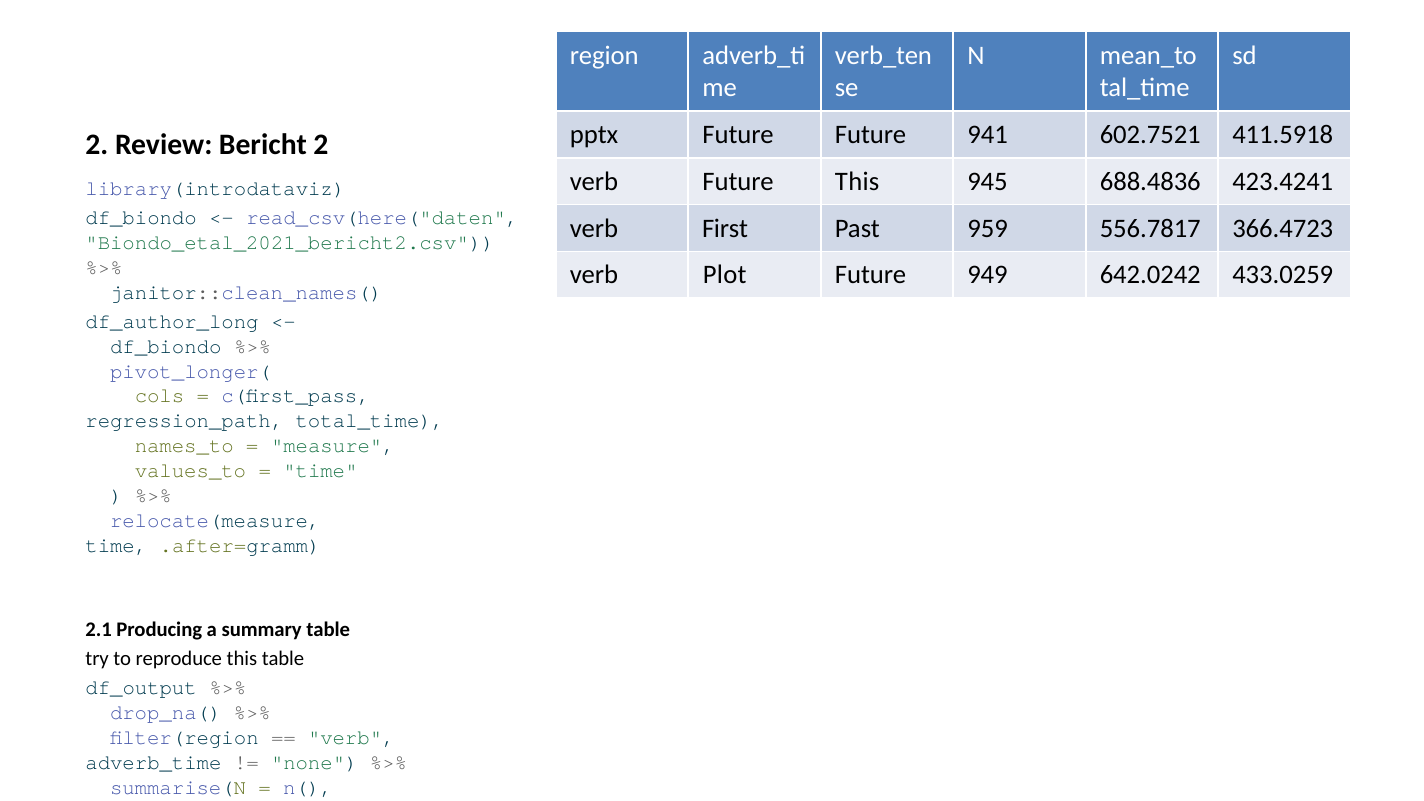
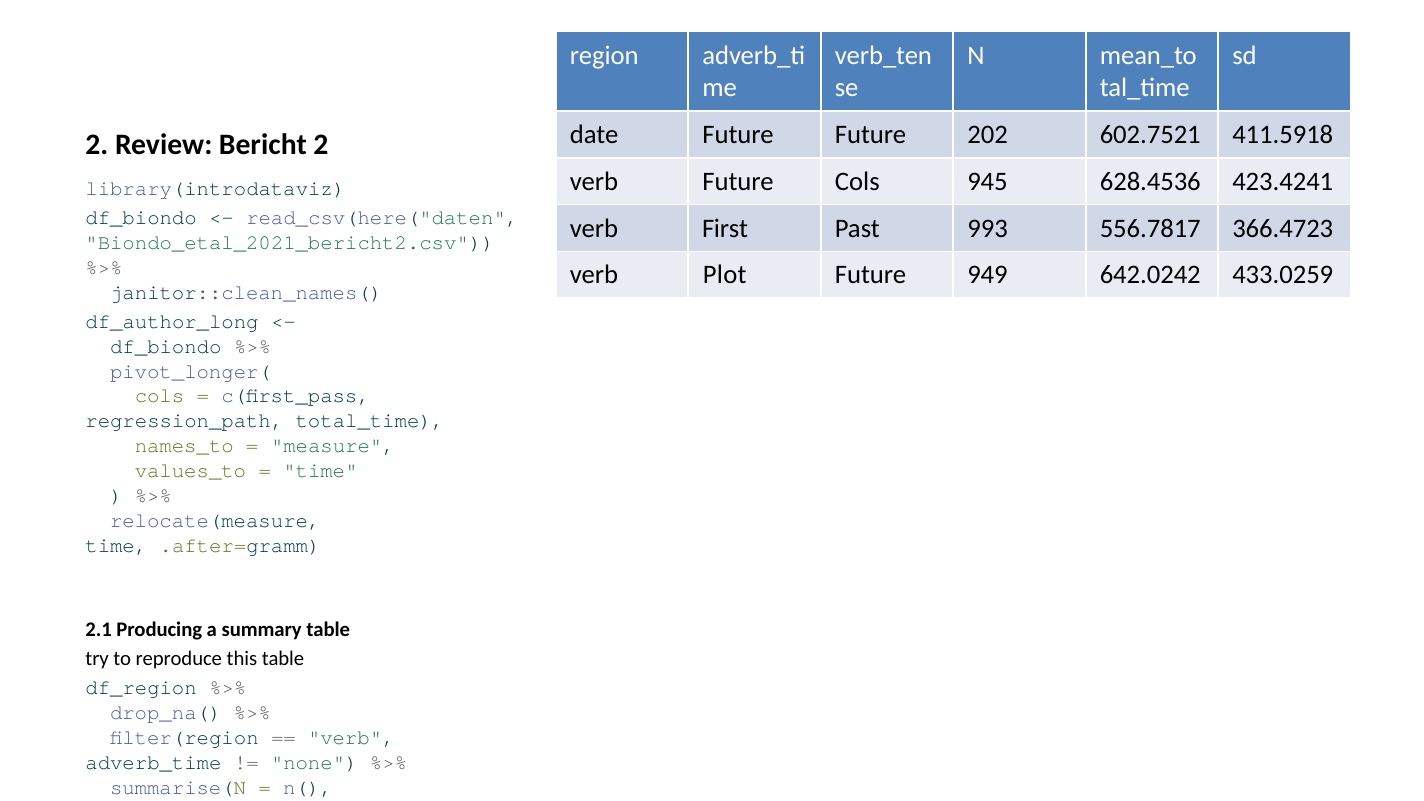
pptx: pptx -> date (594, 135)
941: 941 -> 202 (988, 135)
Future This: This -> Cols (857, 181)
688.4836: 688.4836 -> 628.4536 (1150, 181)
959: 959 -> 993 (988, 228)
df_output: df_output -> df_region (141, 688)
